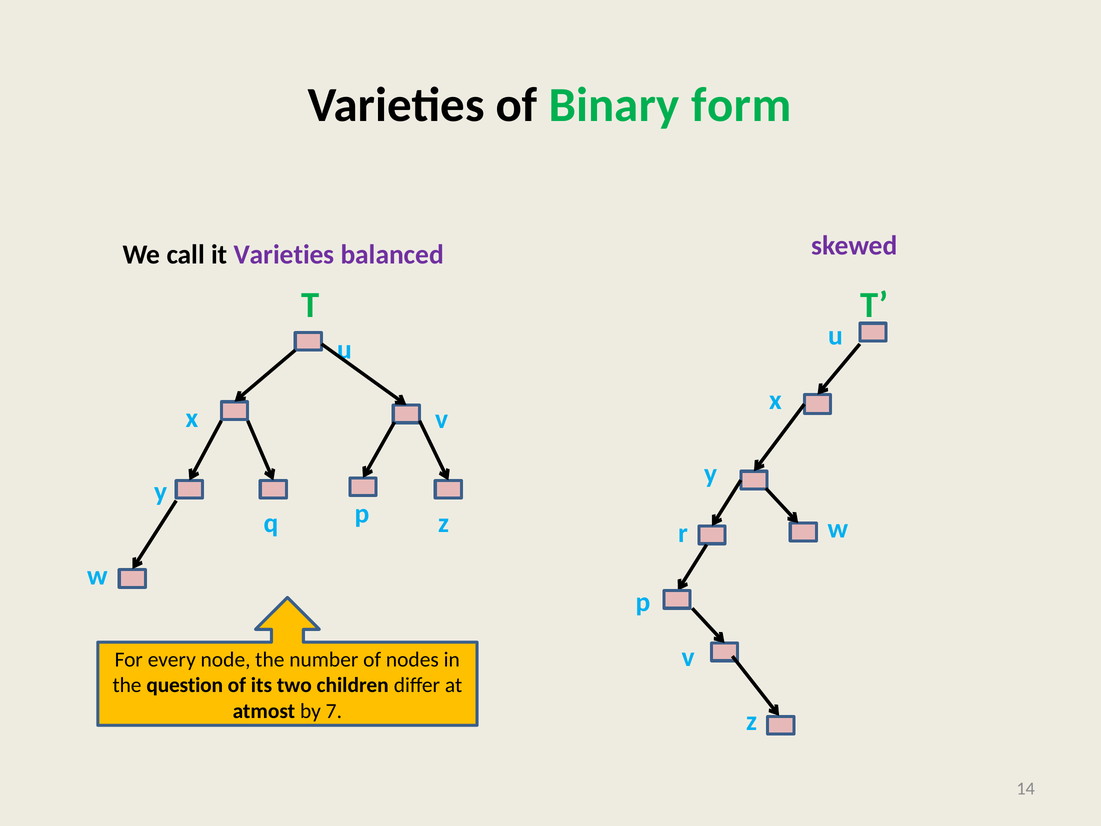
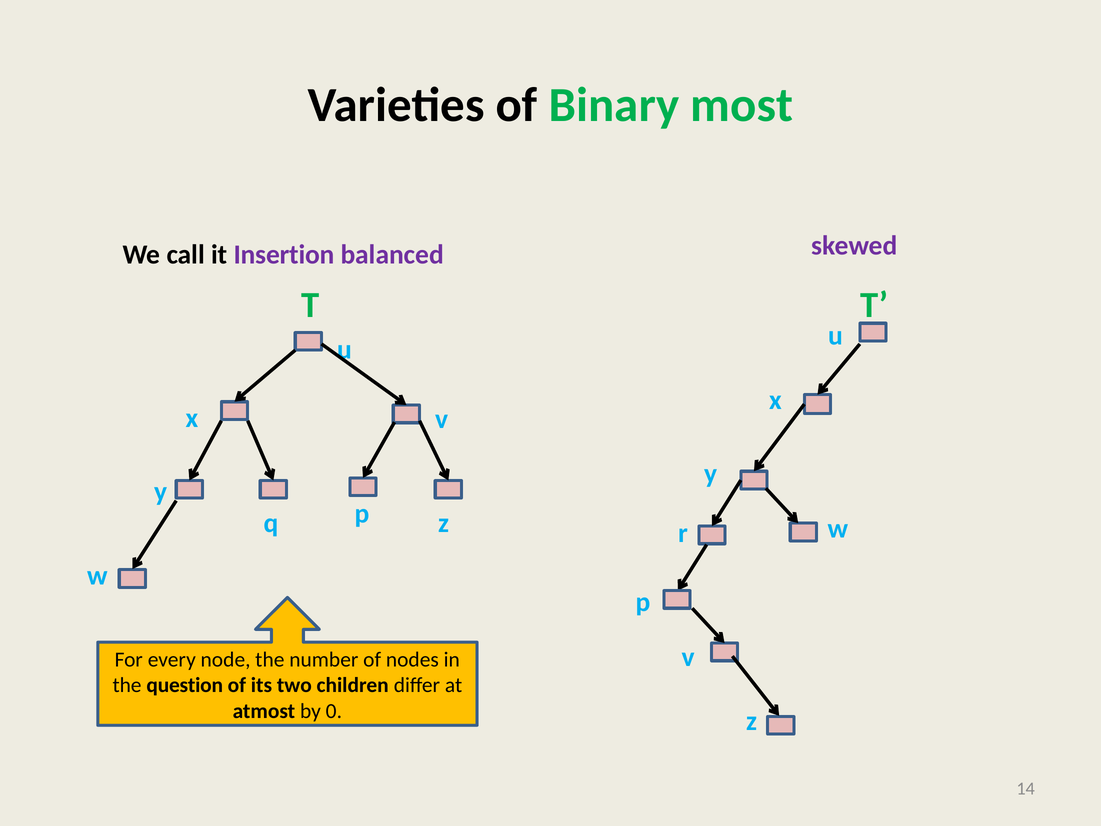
form: form -> most (742, 105)
it Varieties: Varieties -> Insertion (284, 255)
7: 7 -> 0 (334, 711)
